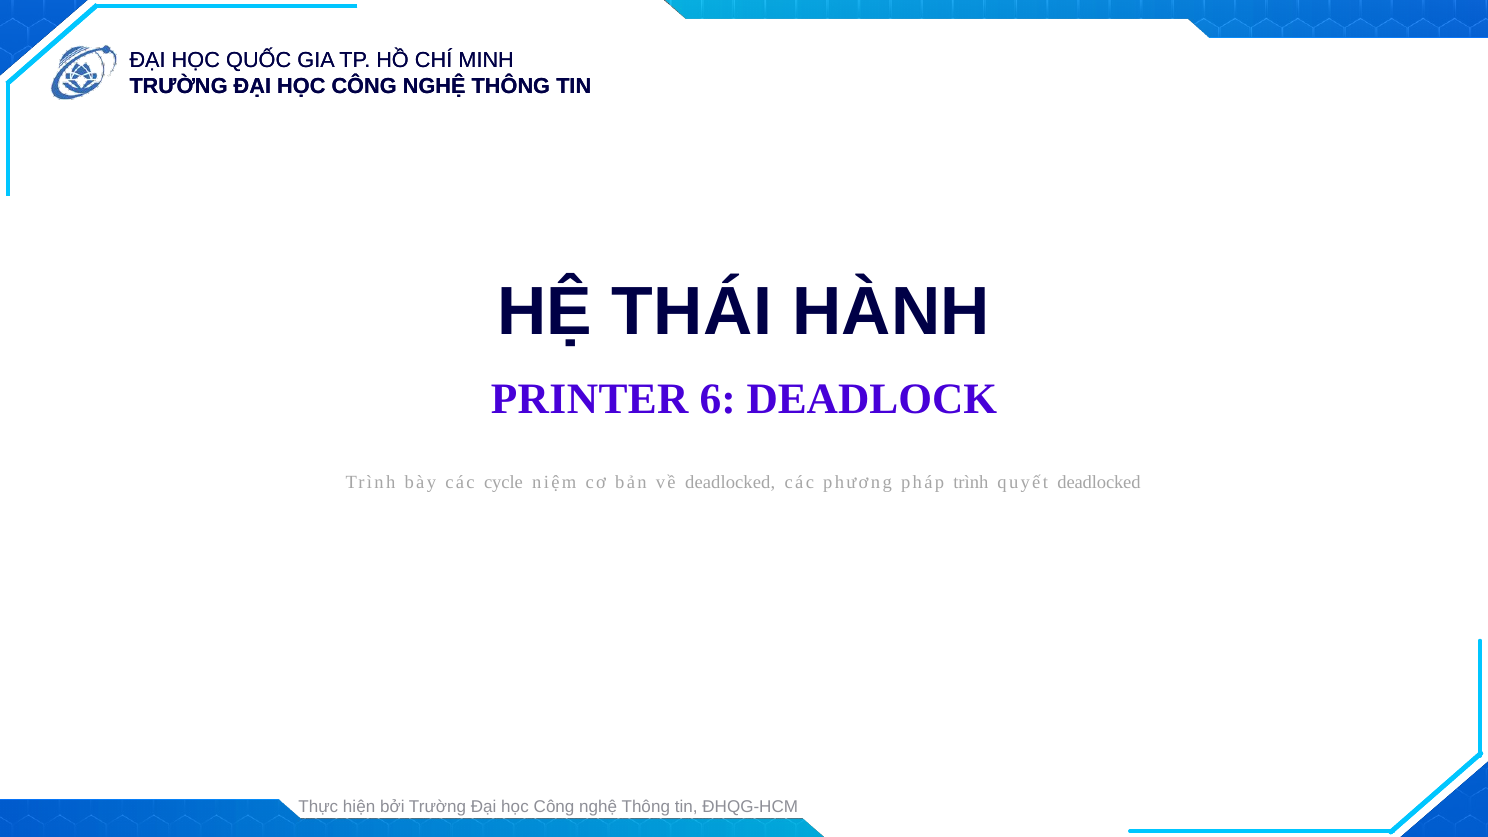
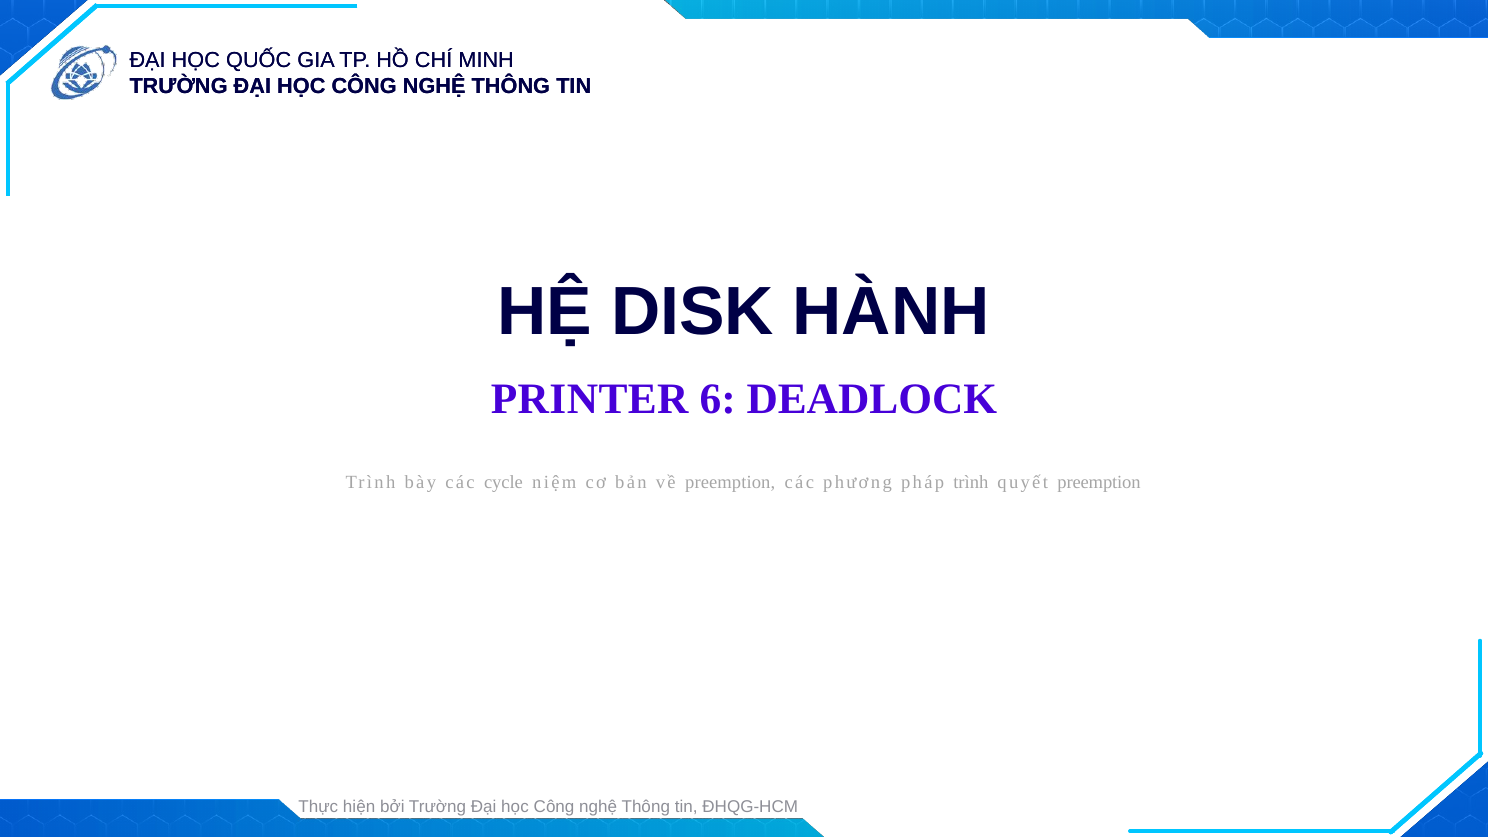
THÁI: THÁI -> DISK (692, 312)
về deadlocked: deadlocked -> preemption (730, 482)
quyết deadlocked: deadlocked -> preemption (1099, 482)
